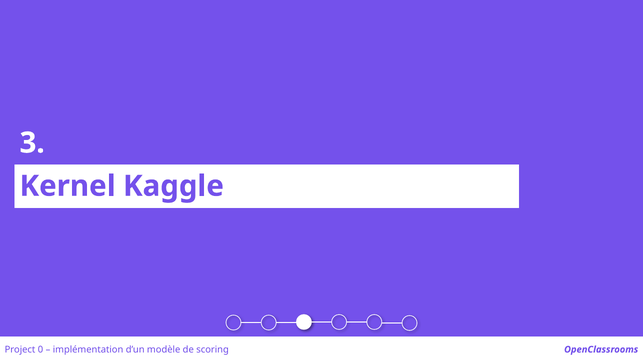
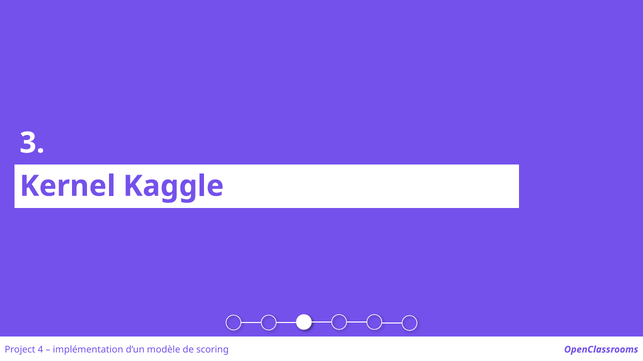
0: 0 -> 4 (41, 350)
